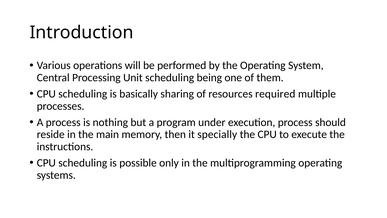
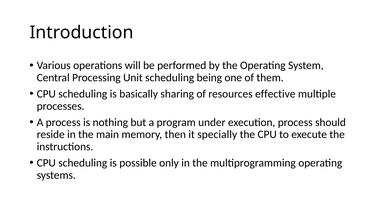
required: required -> effective (275, 94)
